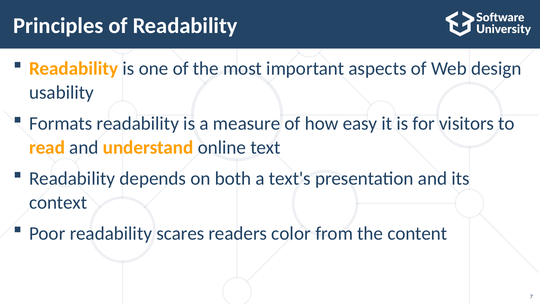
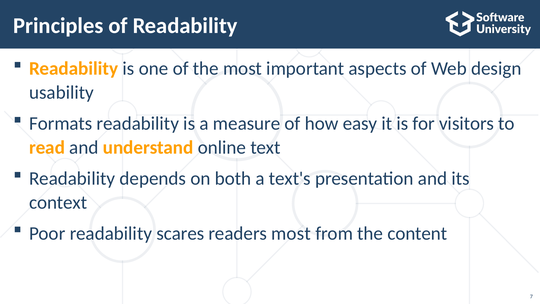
readers color: color -> most (291, 233)
